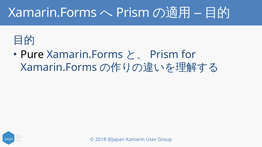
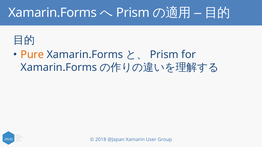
Pure colour: black -> orange (32, 55)
